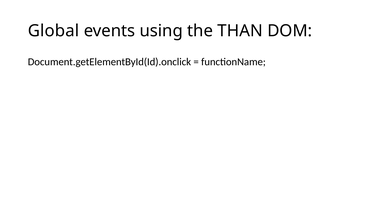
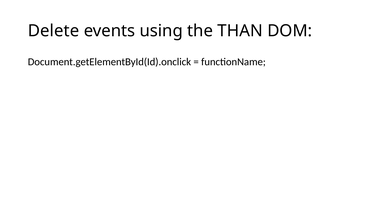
Global: Global -> Delete (54, 31)
